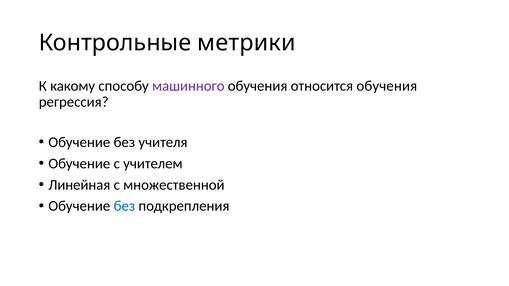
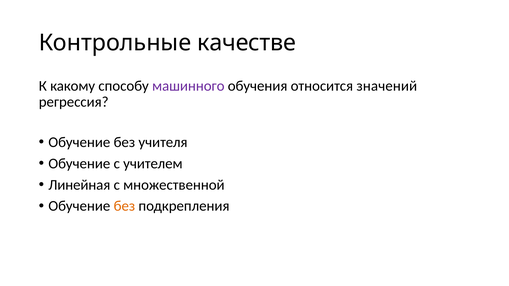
метрики: метрики -> качестве (247, 43)
относится обучения: обучения -> значений (387, 86)
без colour: blue -> orange (124, 206)
